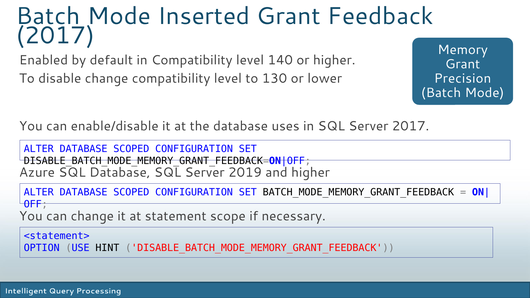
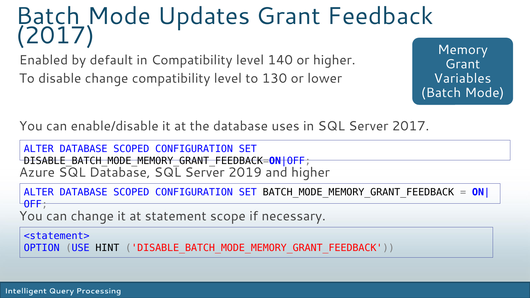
Inserted: Inserted -> Updates (204, 16)
Precision: Precision -> Variables (463, 78)
